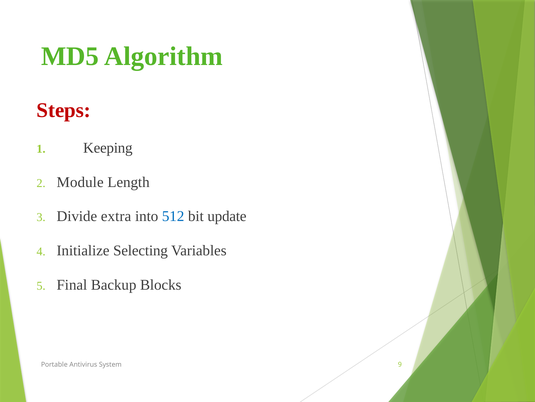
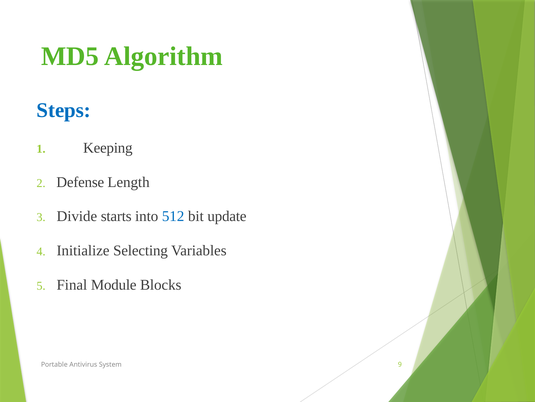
Steps colour: red -> blue (64, 110)
Module: Module -> Defense (80, 182)
extra: extra -> starts (116, 216)
Backup: Backup -> Module (114, 284)
